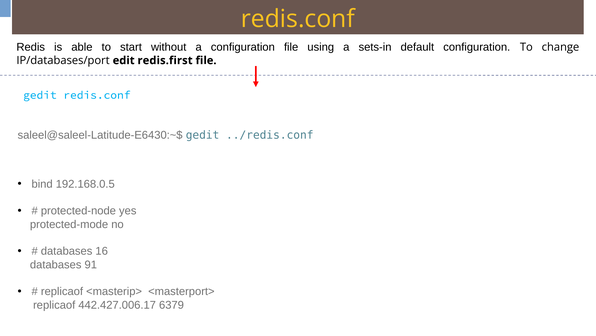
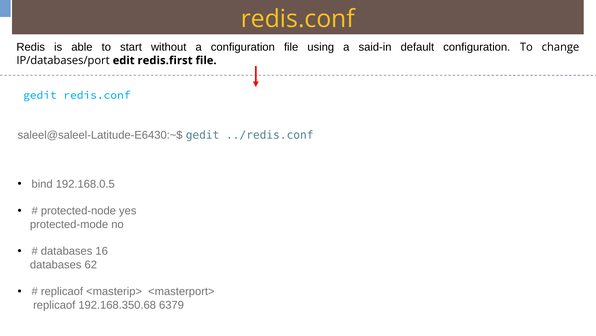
sets-in: sets-in -> said-in (375, 47)
91: 91 -> 62 (91, 264)
442.427.006.17: 442.427.006.17 -> 192.168.350.68 (117, 304)
